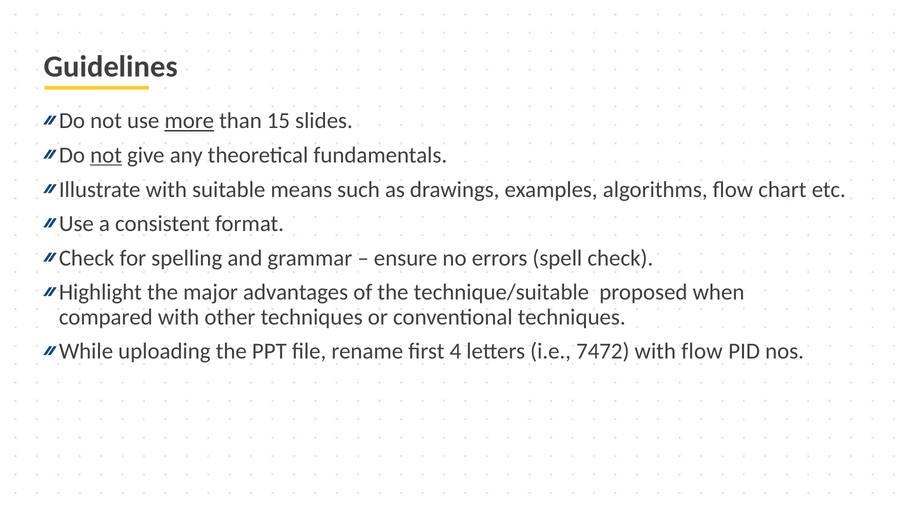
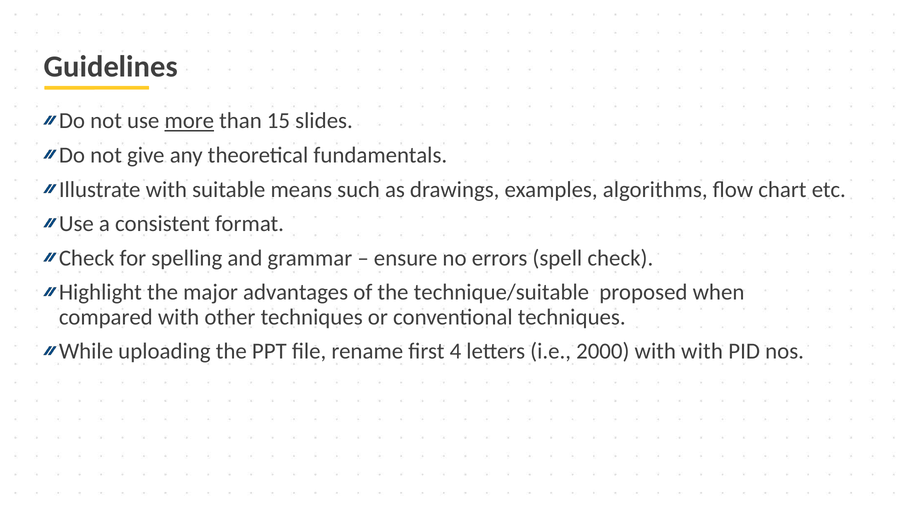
not underline: present -> none (106, 155)
7472: 7472 -> 2000 (603, 351)
with flow: flow -> with (702, 351)
